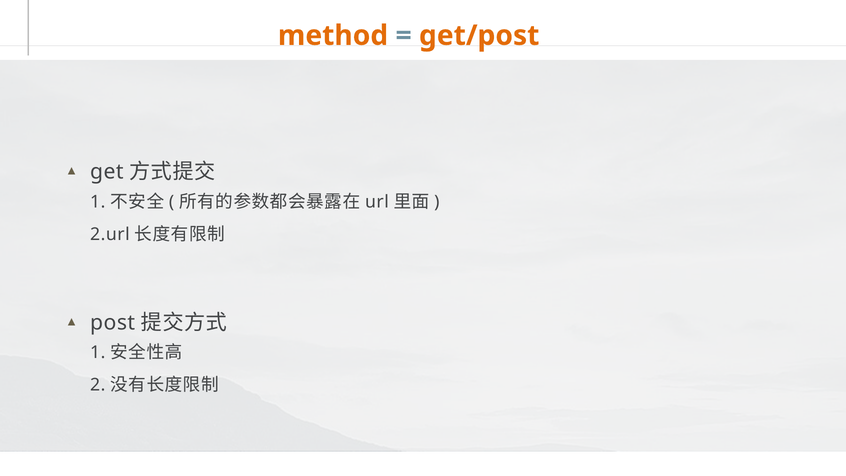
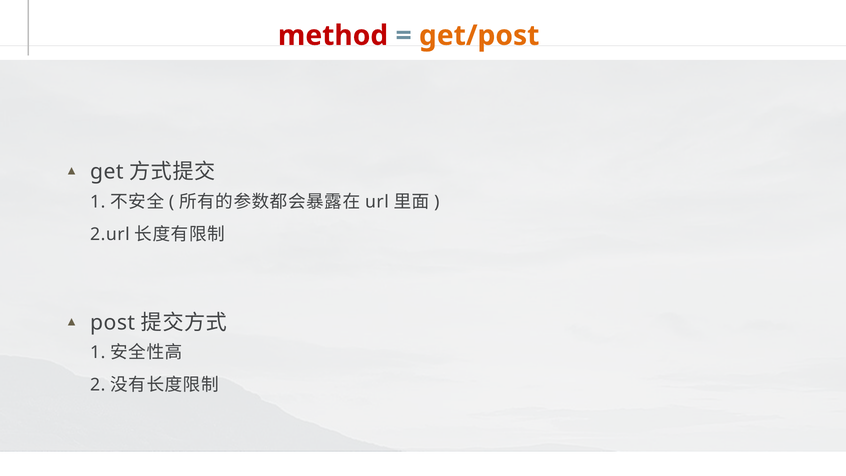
method colour: orange -> red (333, 36)
